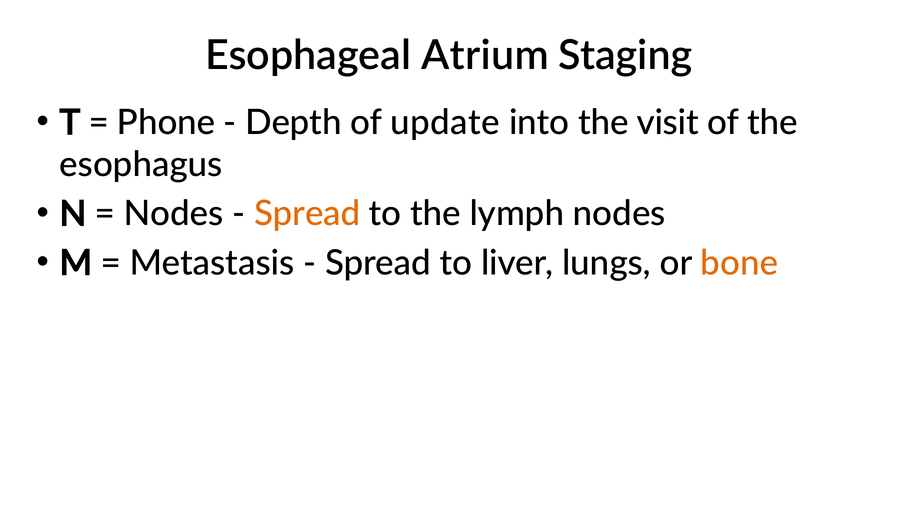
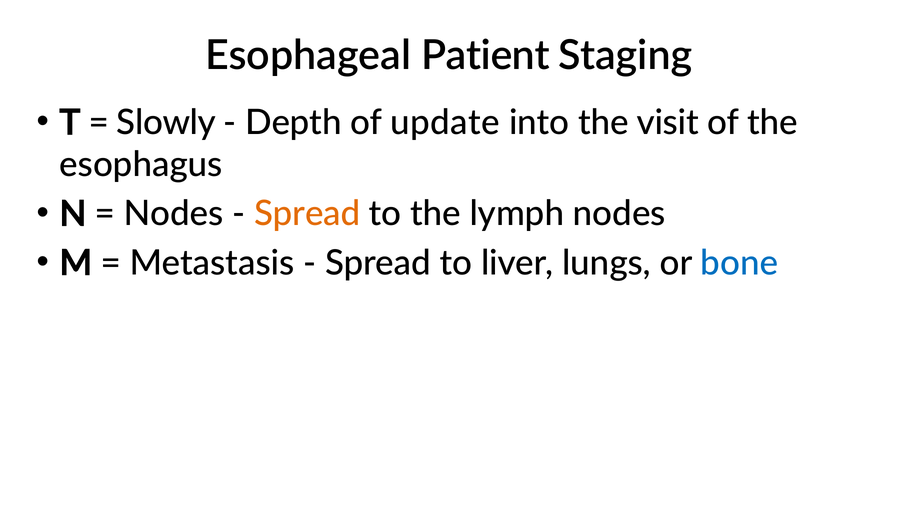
Atrium: Atrium -> Patient (485, 56)
Phone: Phone -> Slowly (166, 122)
bone colour: orange -> blue (739, 263)
